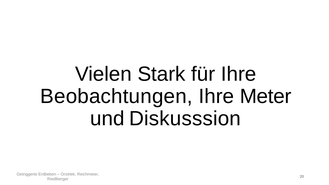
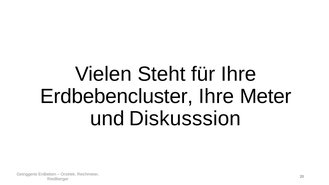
Stark: Stark -> Steht (162, 74)
Beobachtungen: Beobachtungen -> Erdbebencluster (117, 96)
